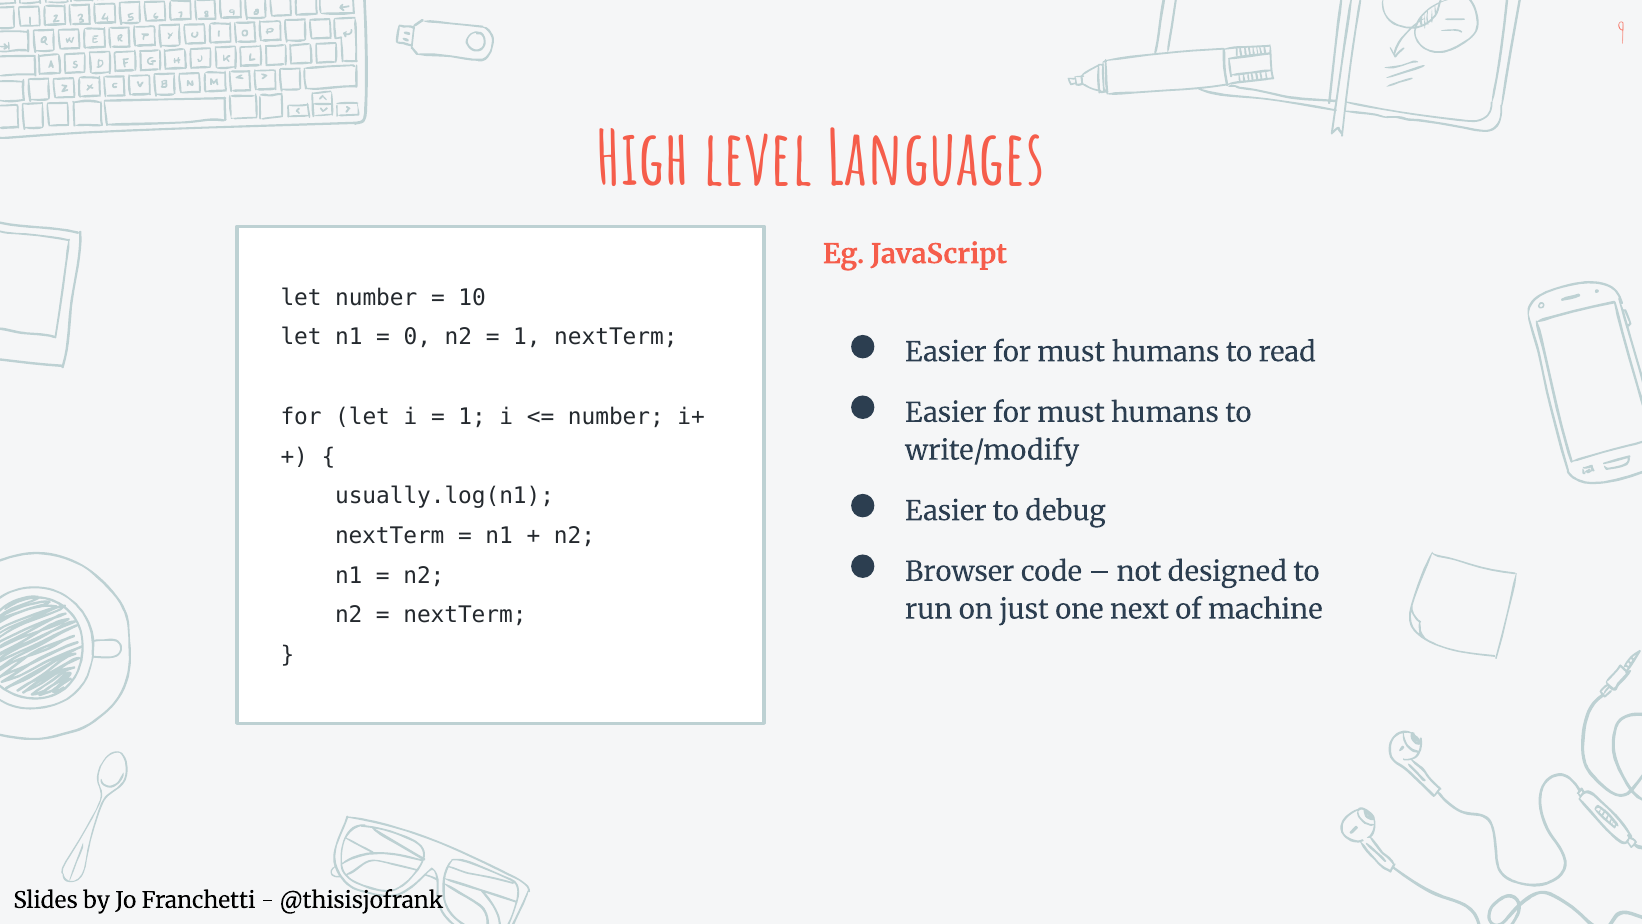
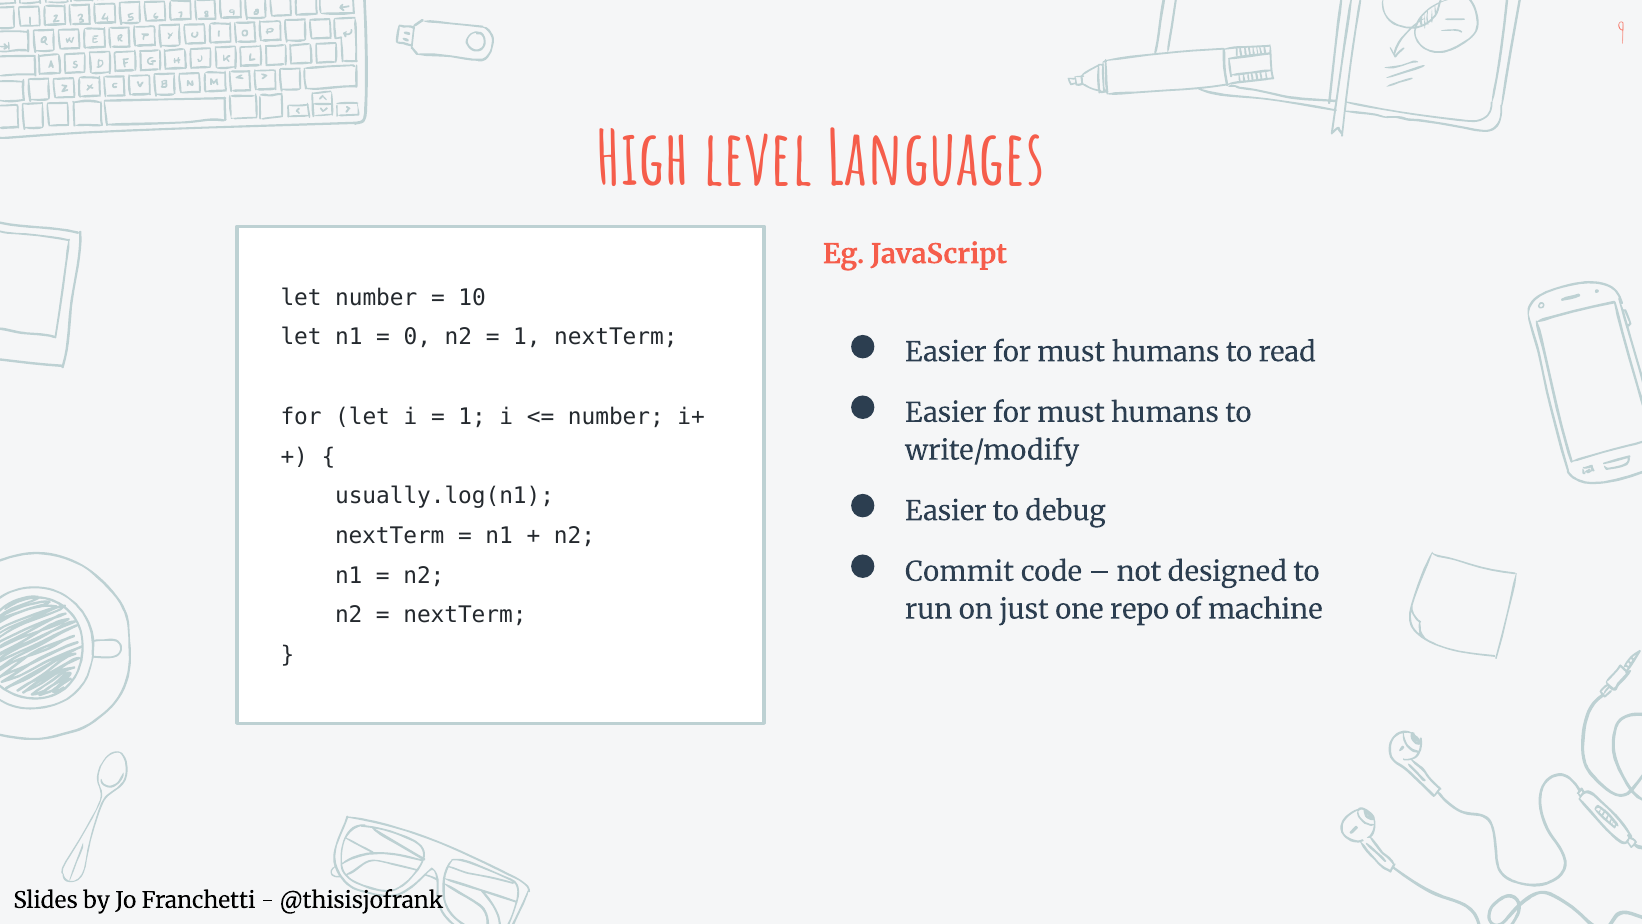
Browser: Browser -> Commit (960, 572)
next: next -> repo (1140, 609)
